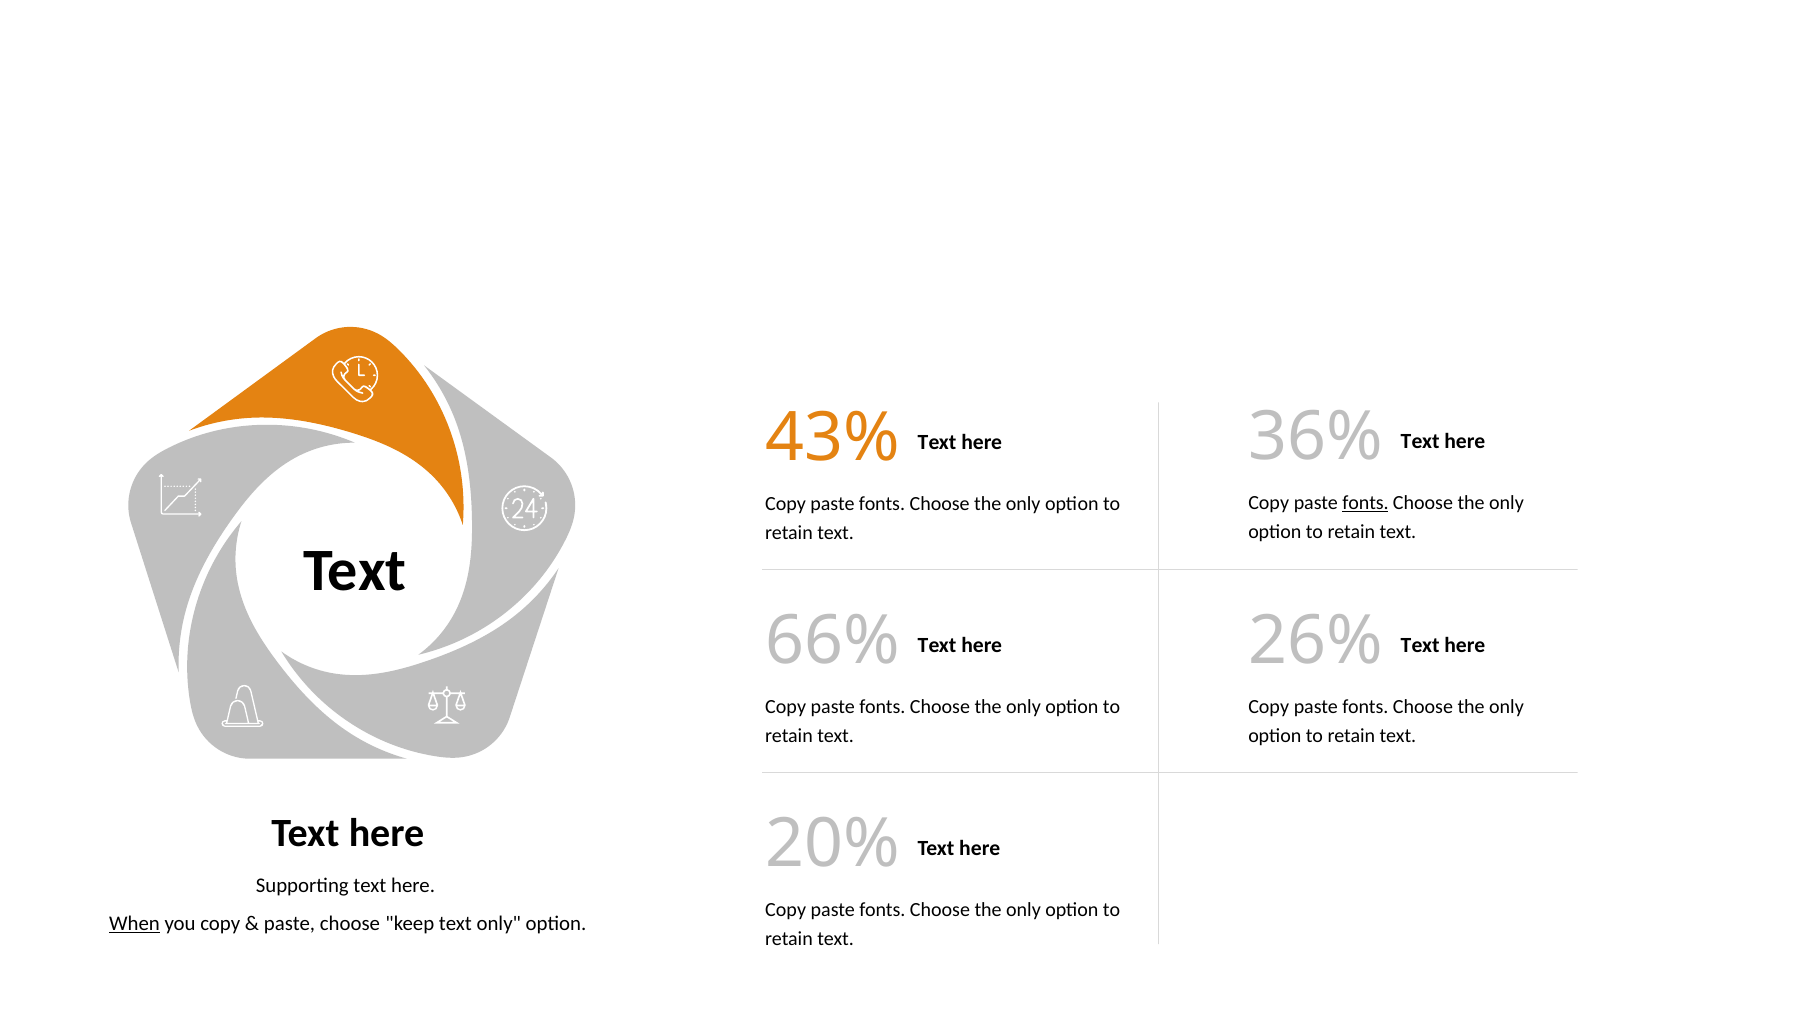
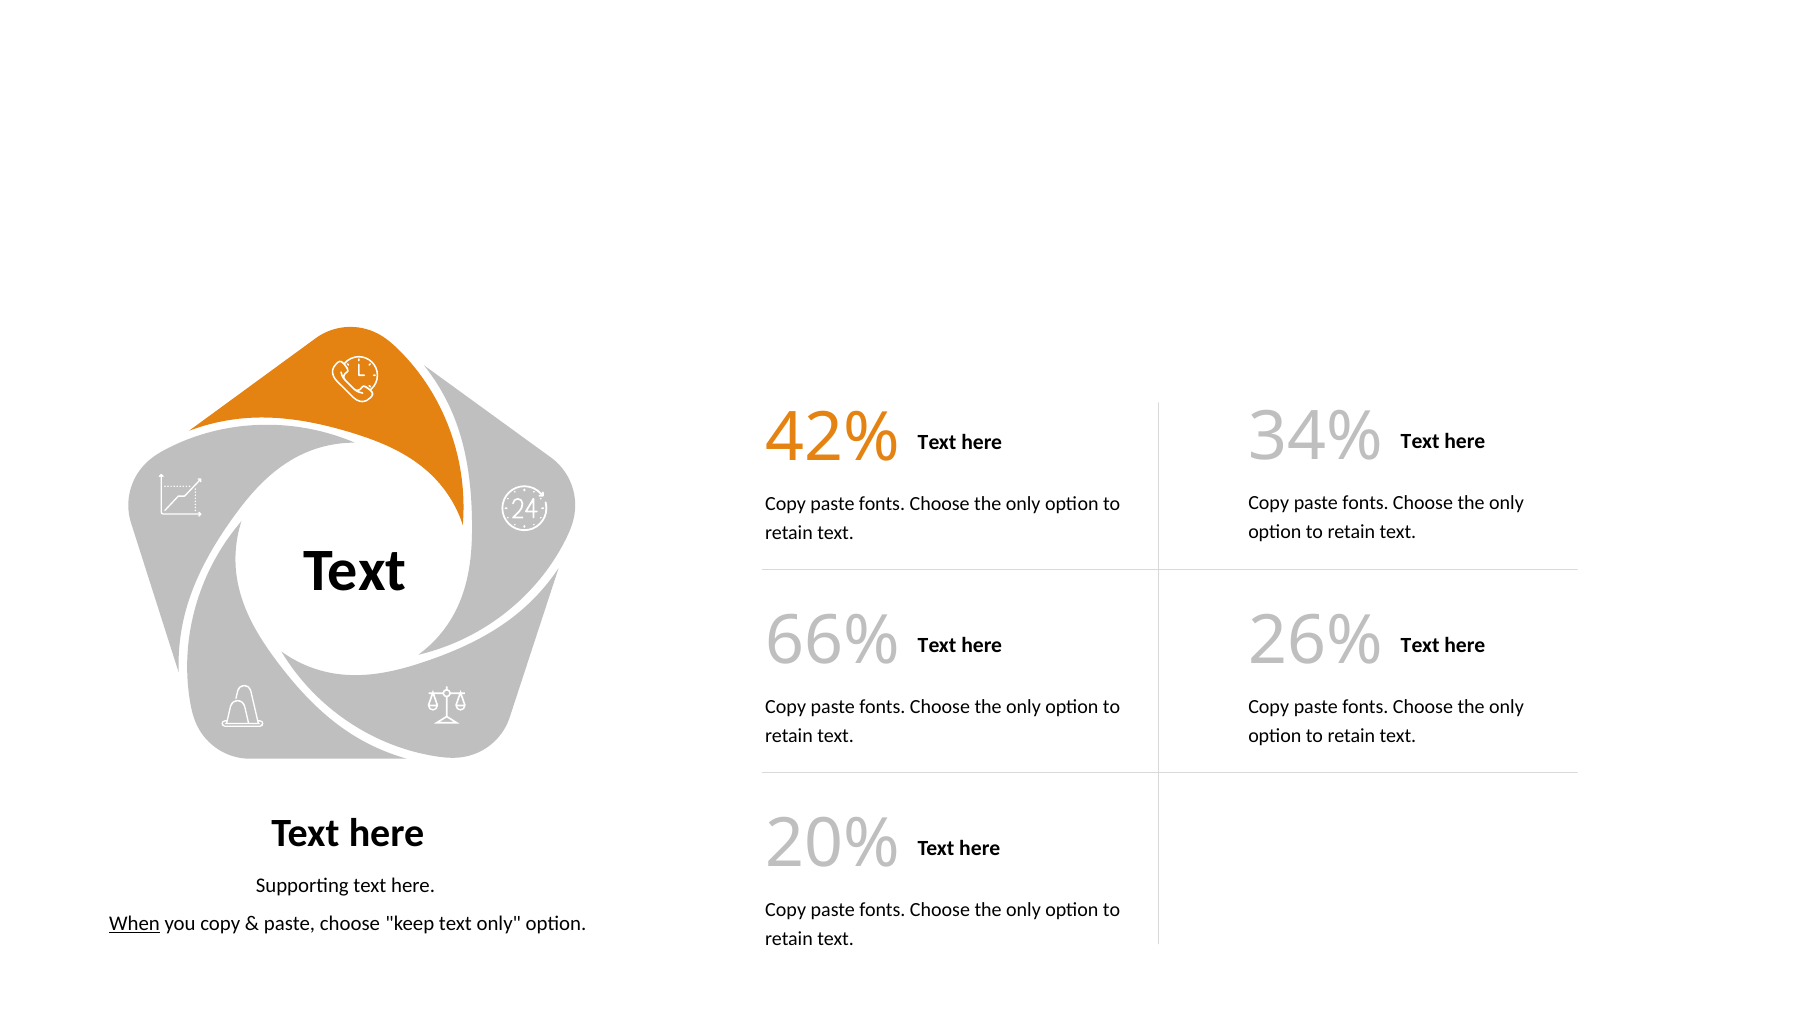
3 6%: 6% -> 4% (1335, 437)
3%: 3% -> 2% (852, 438)
fonts underline: present -> none (1365, 503)
